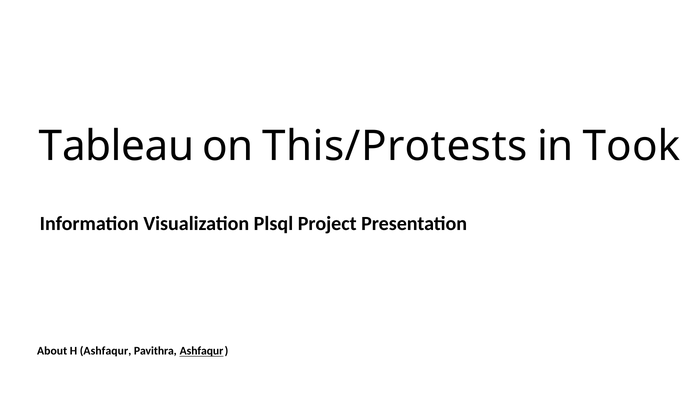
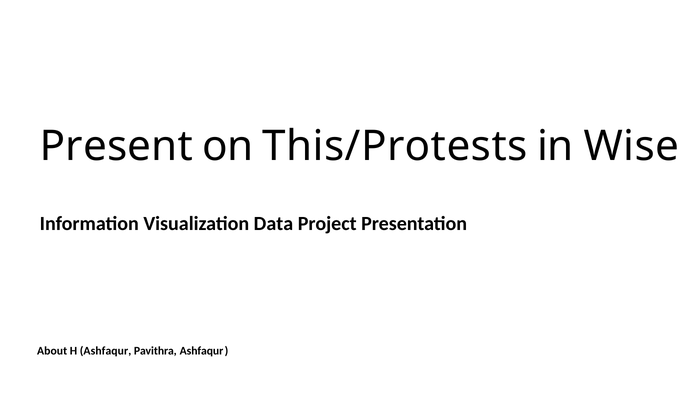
Tableau: Tableau -> Present (116, 146)
Took: Took -> Wise (631, 146)
Plsql: Plsql -> Data (273, 223)
Ashfaqur underline: present -> none (201, 351)
